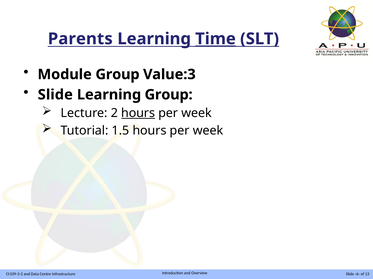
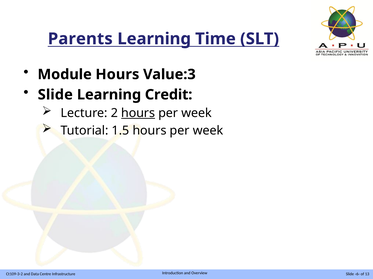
Time underline: present -> none (216, 39)
Module Group: Group -> Hours (117, 75)
Learning Group: Group -> Credit (169, 95)
